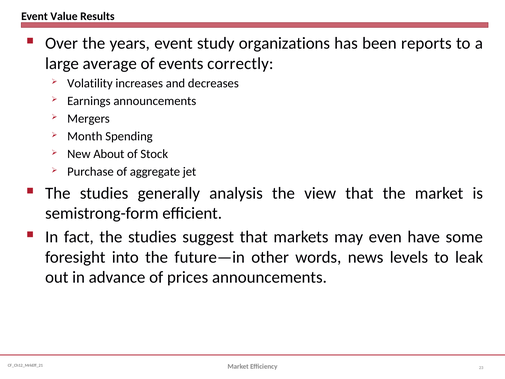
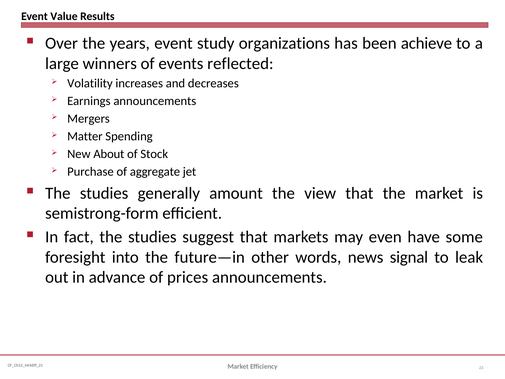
reports: reports -> achieve (426, 43)
average: average -> winners (110, 63)
correctly: correctly -> reflected (240, 63)
Month: Month -> Matter (85, 136)
analysis: analysis -> amount (236, 193)
levels: levels -> signal (409, 257)
